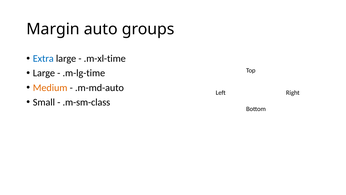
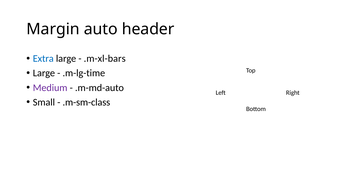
groups: groups -> header (148, 29)
.m-xl-time: .m-xl-time -> .m-xl-bars (105, 58)
Medium colour: orange -> purple (50, 88)
